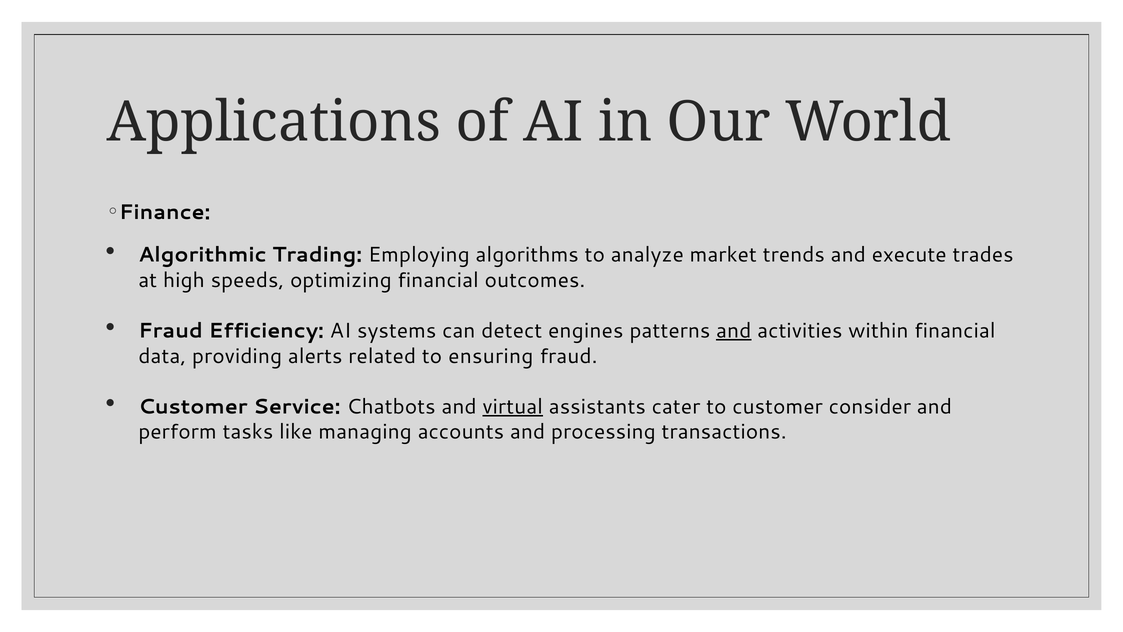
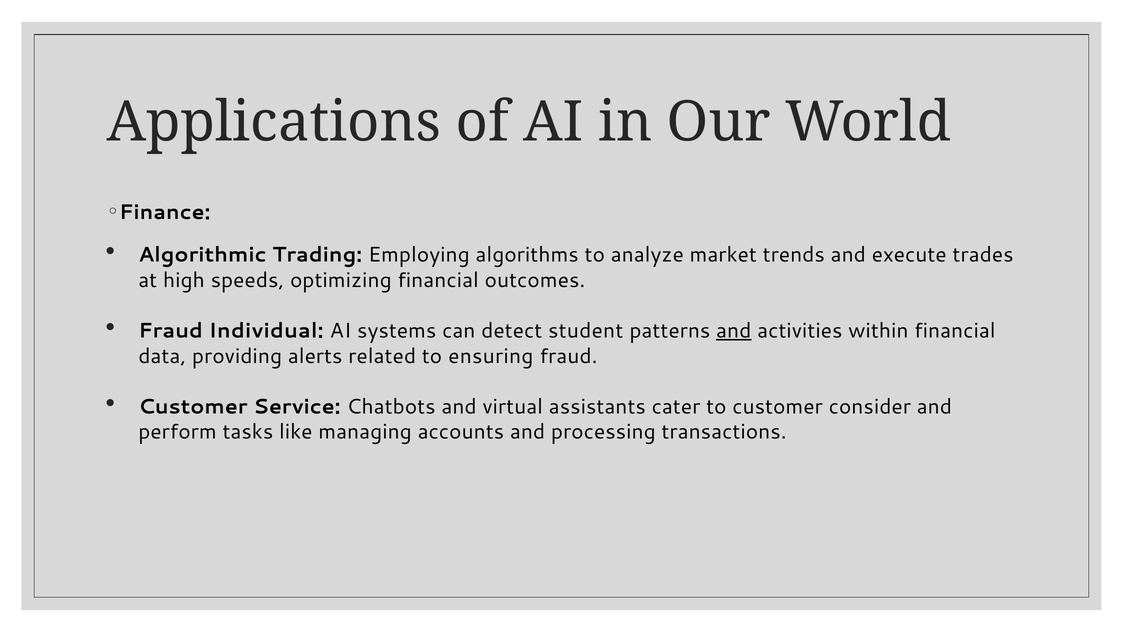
Efficiency: Efficiency -> Individual (266, 331)
engines: engines -> student (586, 331)
virtual underline: present -> none (513, 406)
